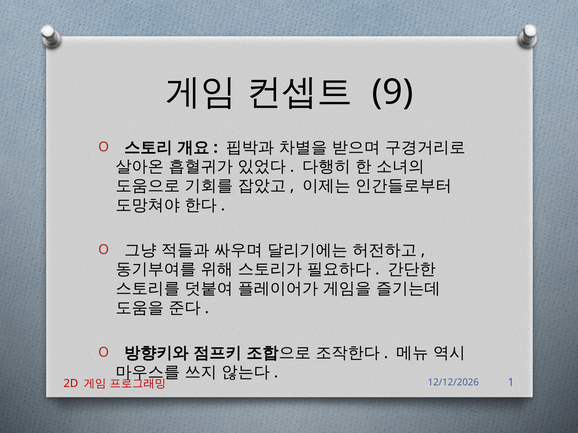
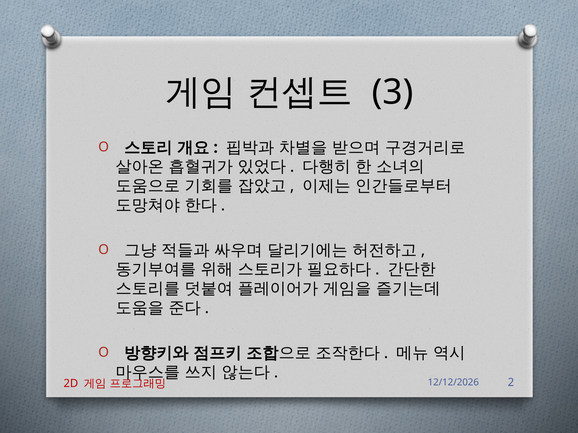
9: 9 -> 3 (393, 92)
1: 1 -> 2 (511, 383)
